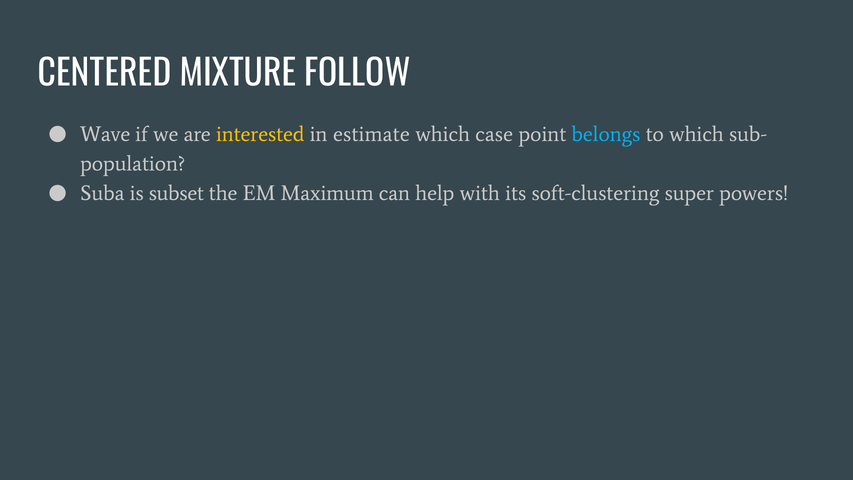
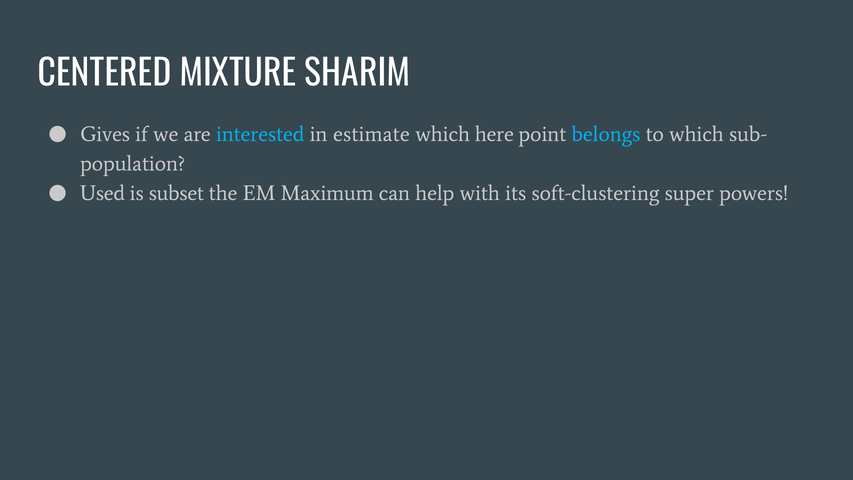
FOLLOW: FOLLOW -> SHARIM (357, 74)
Wave: Wave -> Gives (105, 134)
interested colour: yellow -> light blue (260, 134)
case: case -> here (494, 134)
Suba: Suba -> Used (102, 193)
